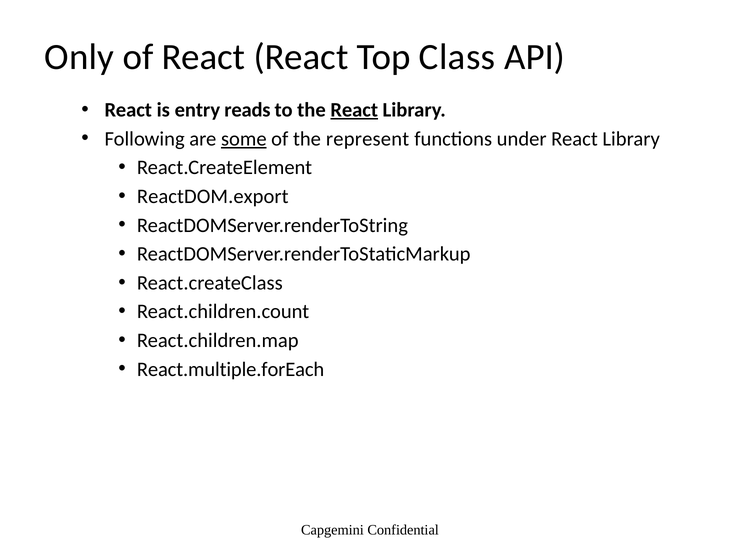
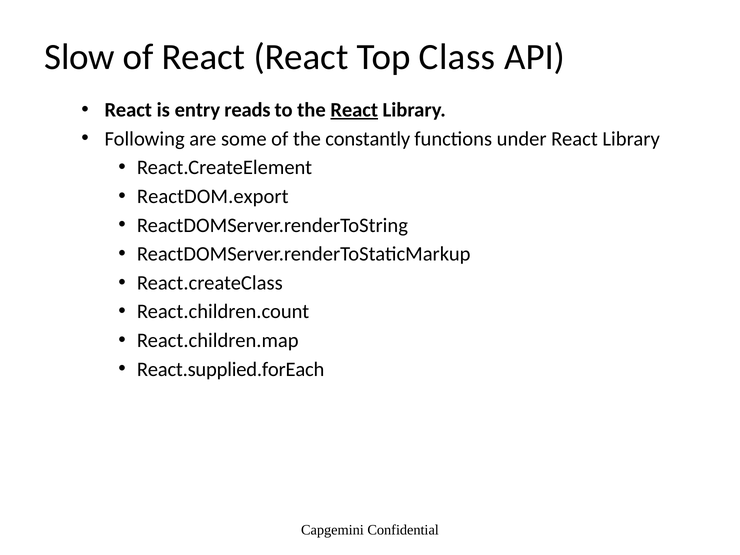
Only: Only -> Slow (80, 57)
some underline: present -> none (244, 139)
represent: represent -> constantly (368, 139)
React.multiple.forEach: React.multiple.forEach -> React.supplied.forEach (231, 369)
